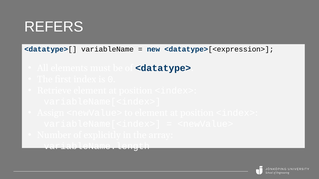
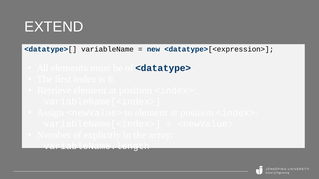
REFERS: REFERS -> EXTEND (54, 27)
